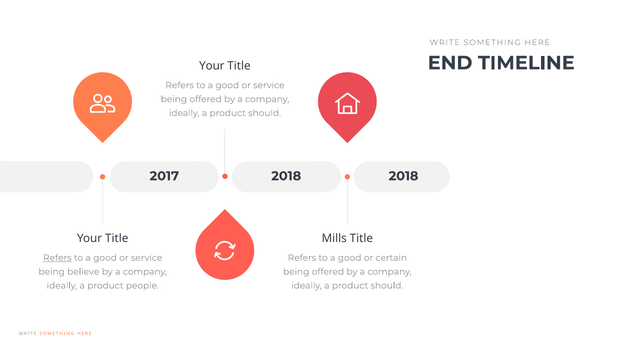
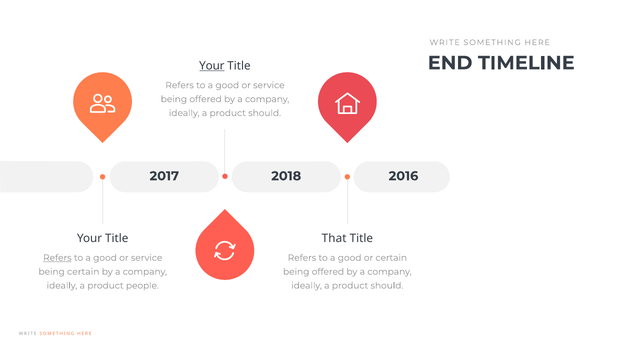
Your underline: none -> present (212, 66)
2018: 2018 -> 2016 (403, 176)
Mills: Mills -> That (334, 239)
being believe: believe -> certain (83, 272)
